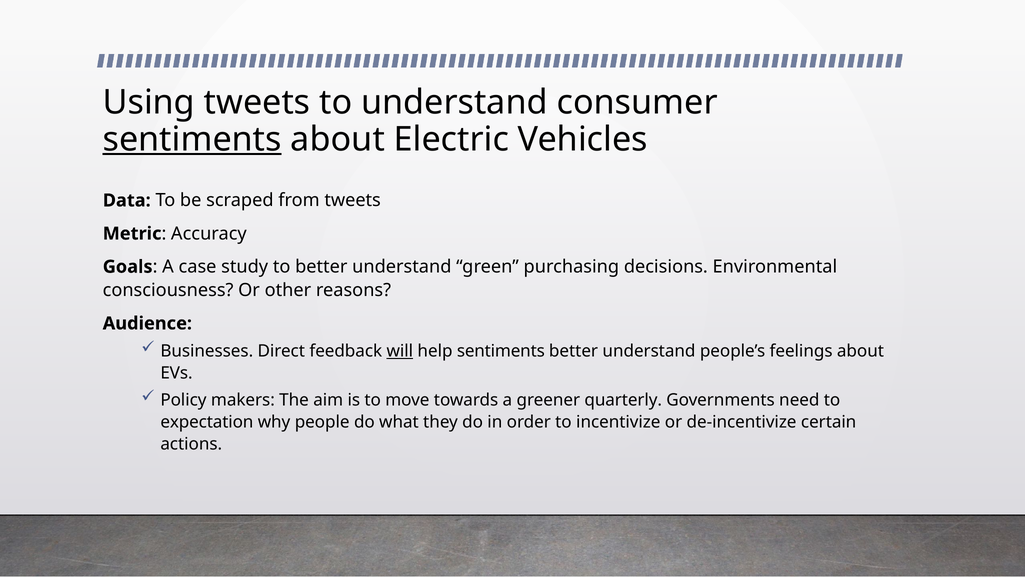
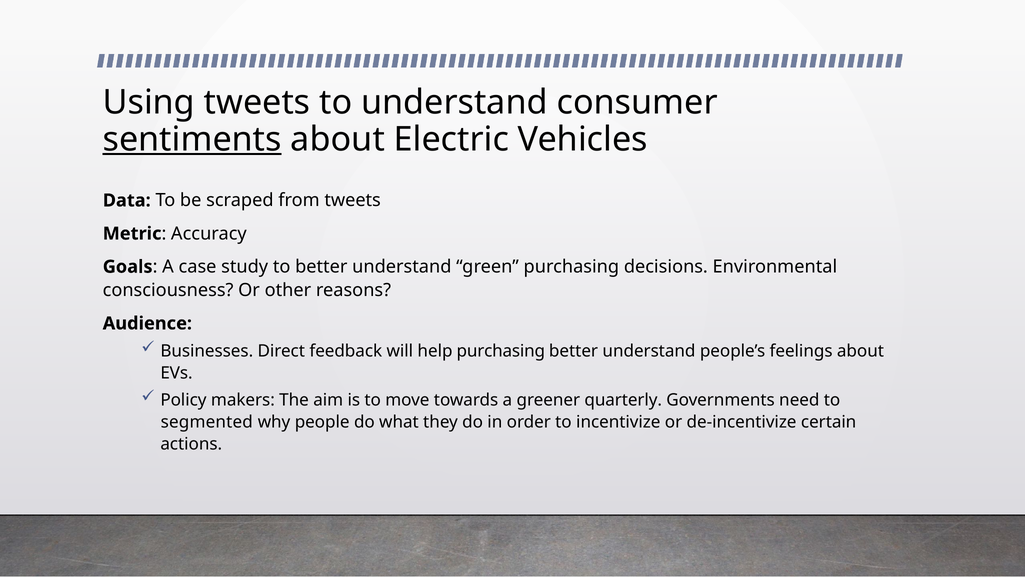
will underline: present -> none (400, 351)
help sentiments: sentiments -> purchasing (501, 351)
expectation: expectation -> segmented (207, 422)
